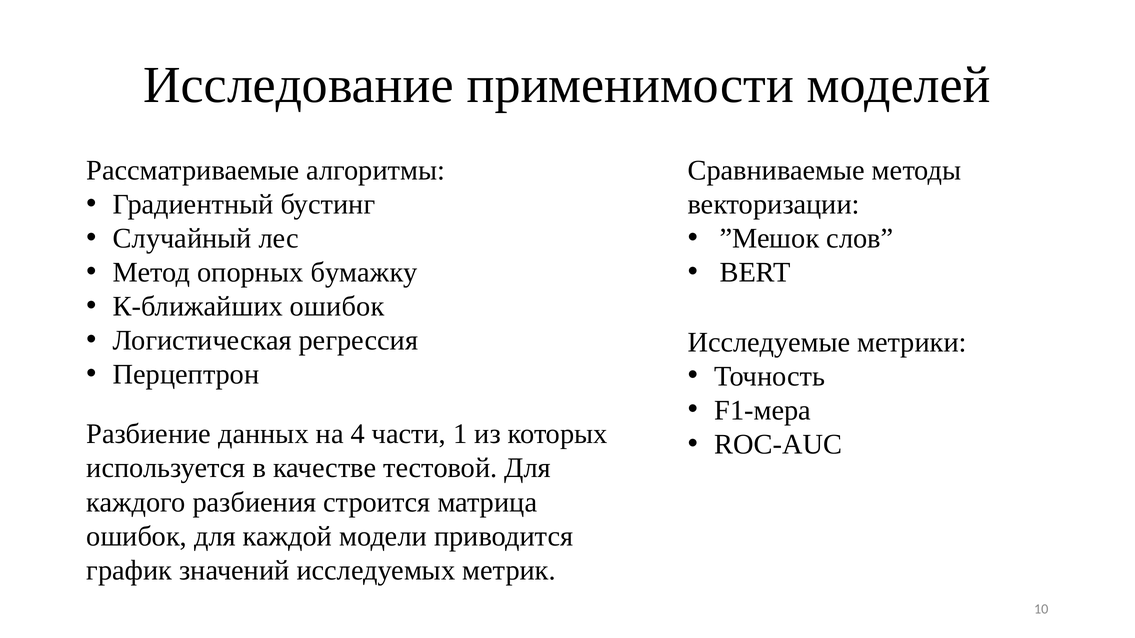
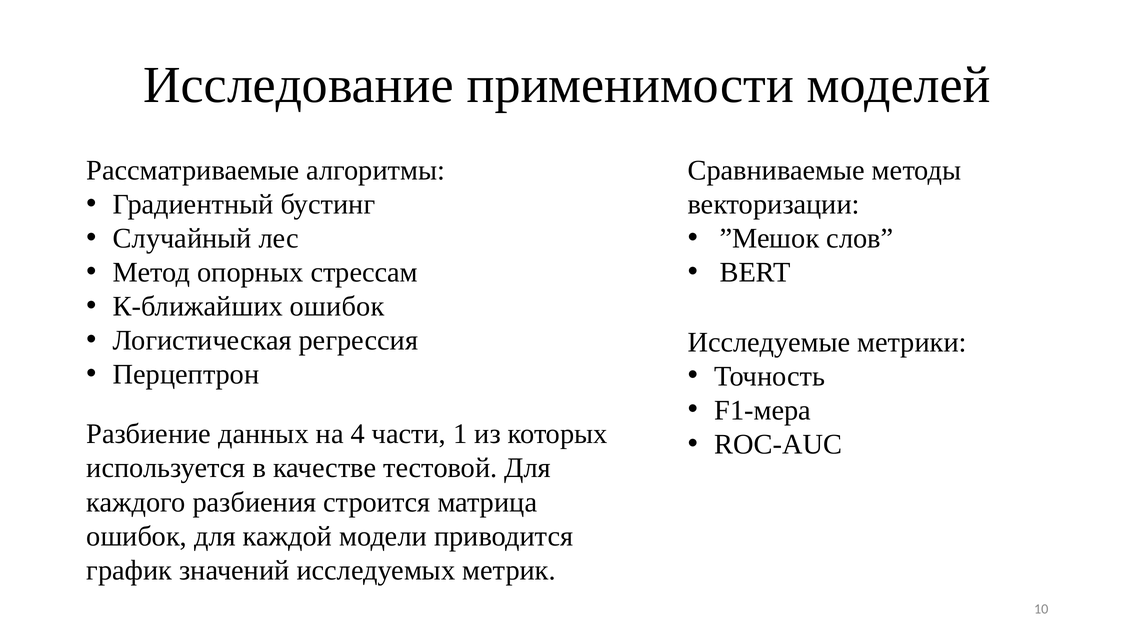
бумажку: бумажку -> стрессам (364, 273)
